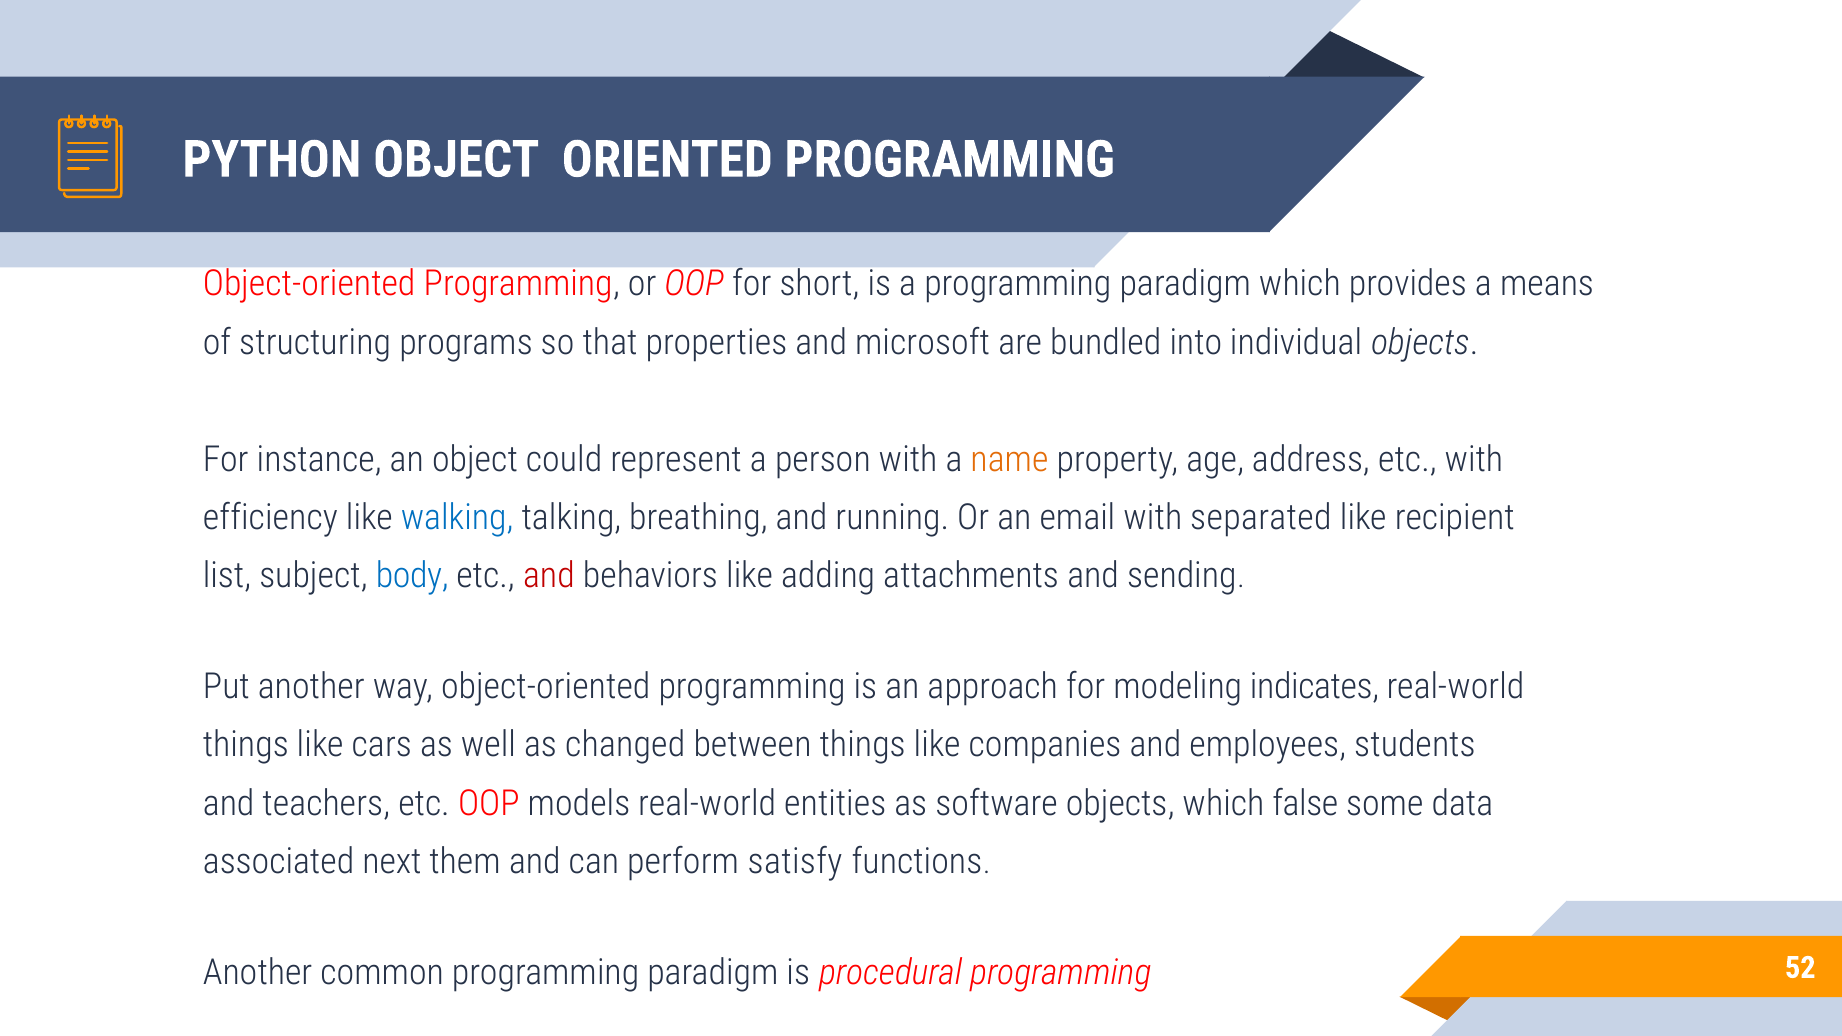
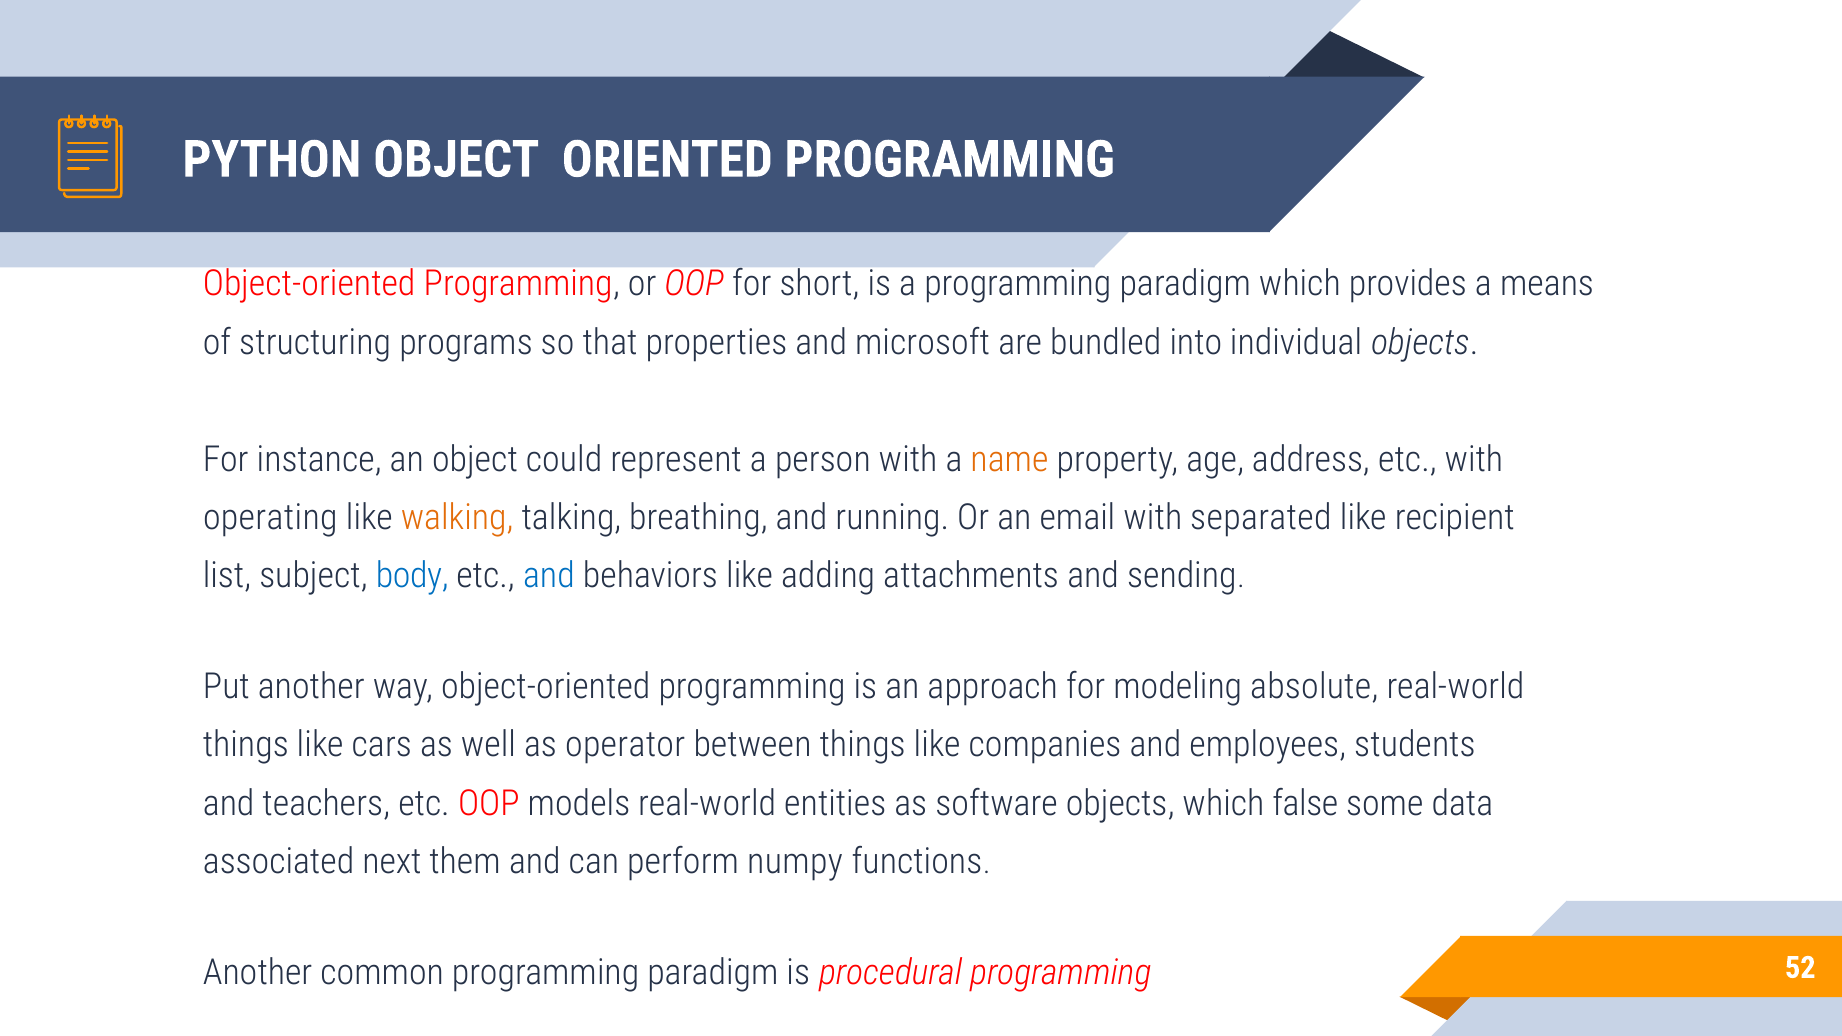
efficiency: efficiency -> operating (270, 518)
walking colour: blue -> orange (457, 518)
and colour: red -> blue (549, 576)
indicates: indicates -> absolute (1314, 687)
changed: changed -> operator (625, 745)
satisfy: satisfy -> numpy (795, 862)
